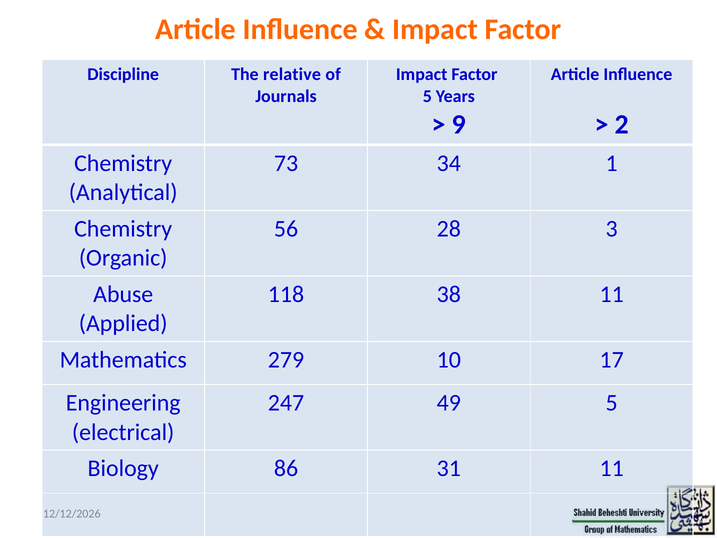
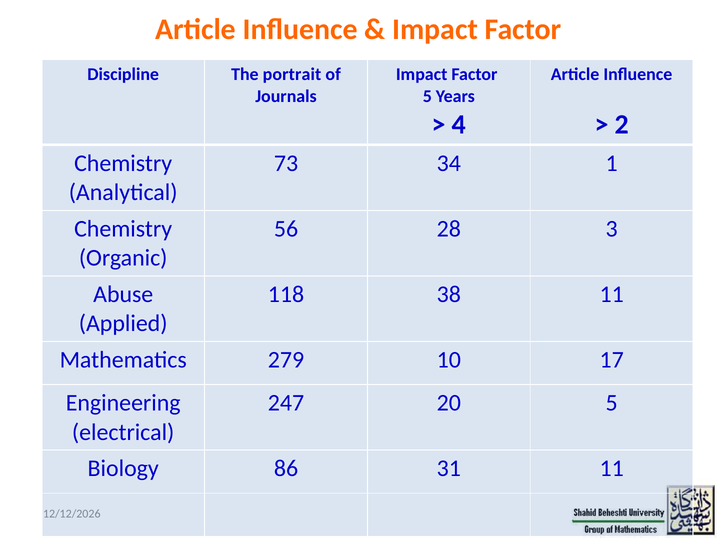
relative: relative -> portrait (292, 75)
9: 9 -> 4 (459, 124)
49: 49 -> 20 (449, 403)
